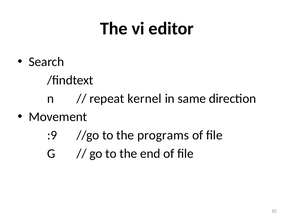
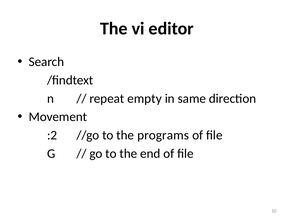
kernel: kernel -> empty (144, 98)
:9: :9 -> :2 (52, 135)
